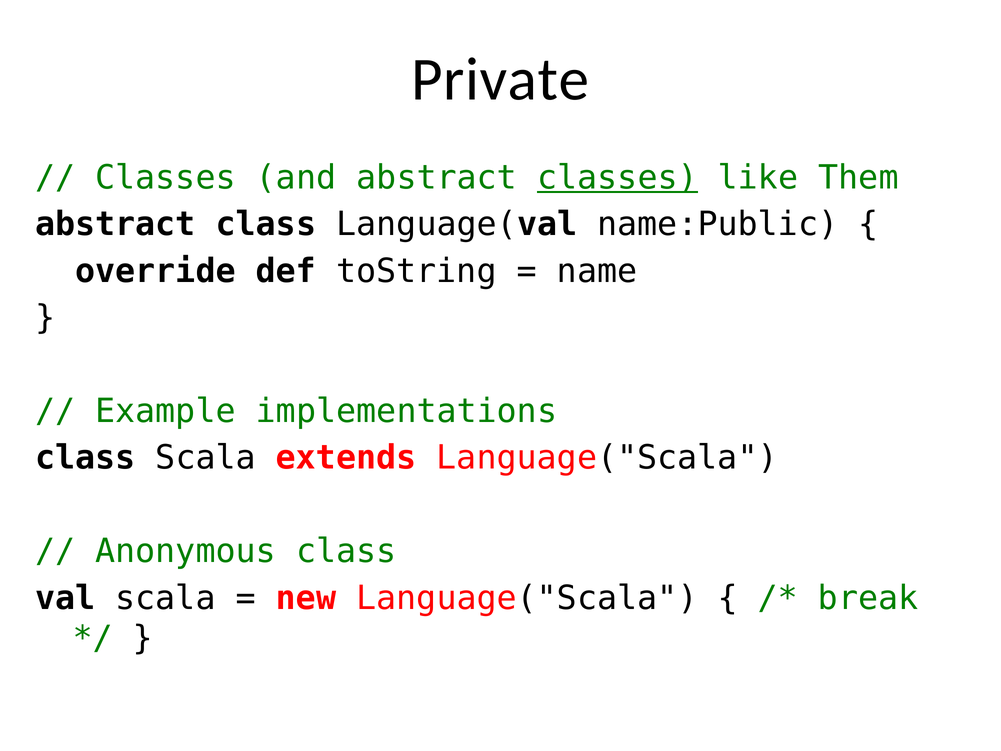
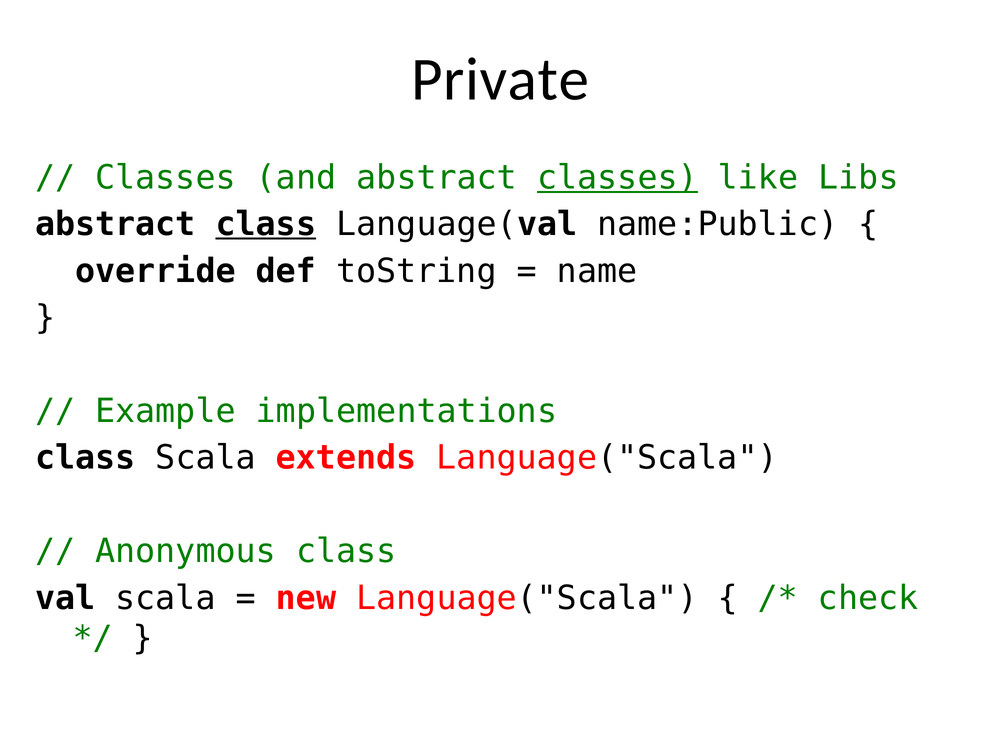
Them: Them -> Libs (858, 178)
class underline: none -> present (266, 224)
break: break -> check (868, 598)
